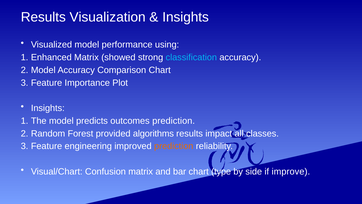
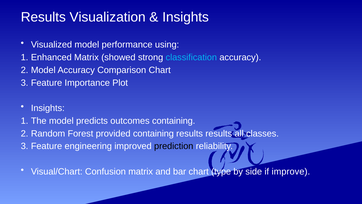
outcomes prediction: prediction -> containing (174, 121)
provided algorithms: algorithms -> containing (153, 133)
results impact: impact -> results (219, 133)
prediction colour: orange -> black (174, 146)
